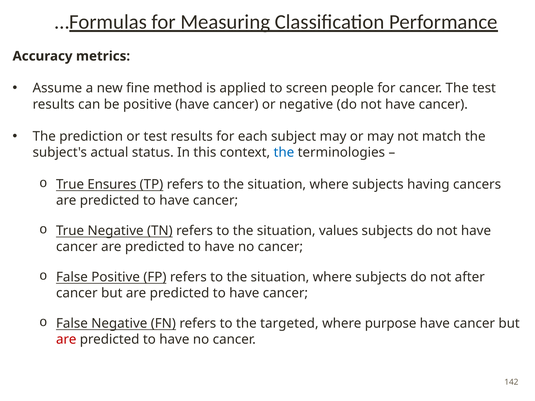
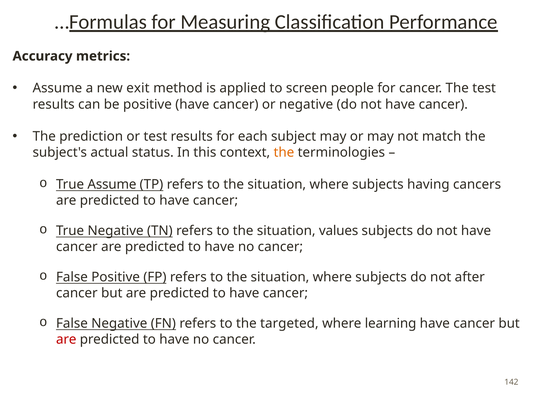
fine: fine -> exit (138, 88)
the colour: blue -> orange (284, 152)
True Ensures: Ensures -> Assume (112, 185)
purpose: purpose -> learning (391, 324)
